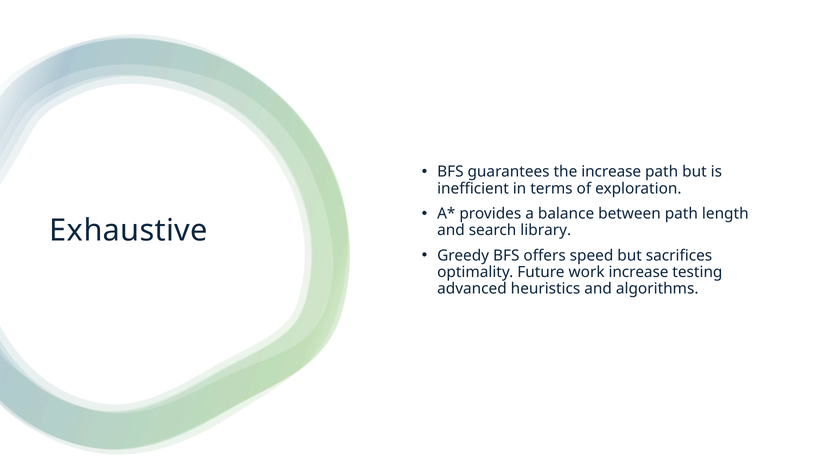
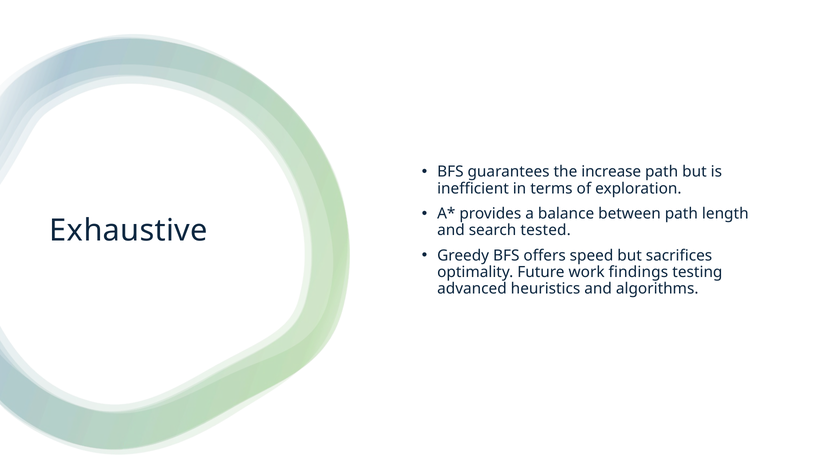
library: library -> tested (546, 230)
work increase: increase -> findings (638, 272)
